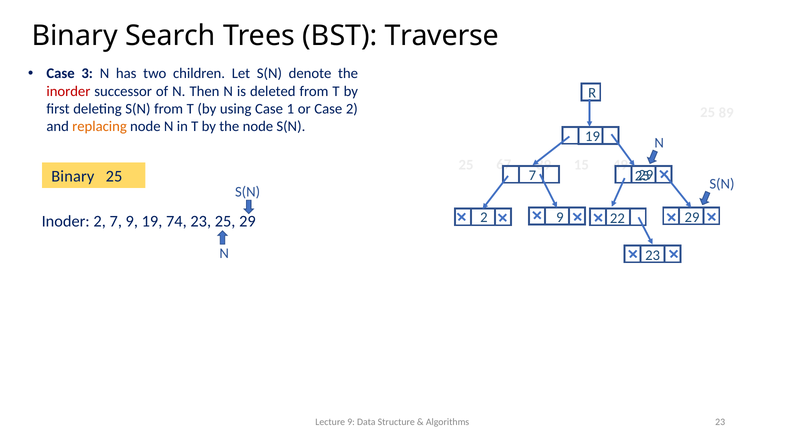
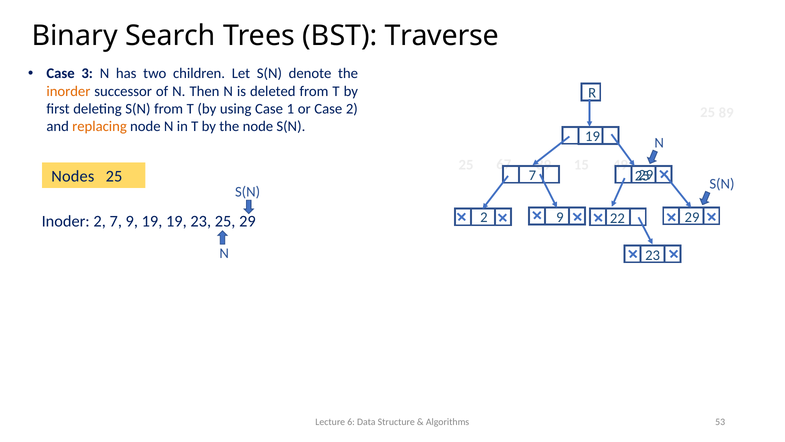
inorder colour: red -> orange (68, 91)
Binary: Binary -> Nodes (73, 176)
19 74: 74 -> 19 (176, 221)
Lecture 9: 9 -> 6 (351, 422)
Algorithms 23: 23 -> 53 (720, 422)
